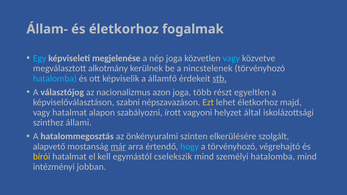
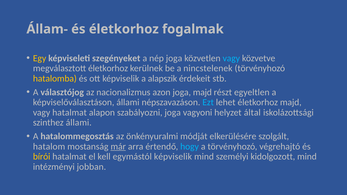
Egy colour: light blue -> yellow (40, 58)
megjelenése: megjelenése -> szegényeket (116, 58)
megválasztott alkotmány: alkotmány -> életkorhoz (108, 68)
hatalomba colour: light blue -> yellow (55, 79)
államfő: államfő -> alapszik (162, 79)
stb underline: present -> none (220, 79)
joga több: több -> majd (202, 92)
képviselőválasztáson szabni: szabni -> állami (128, 102)
Ezt colour: yellow -> light blue (208, 102)
szabályozni írott: írott -> joga (173, 113)
szinten: szinten -> módját (194, 137)
alapvető: alapvető -> hatalom (49, 147)
egymástól cselekszik: cselekszik -> képviselik (173, 157)
személyi hatalomba: hatalomba -> kidolgozott (273, 157)
